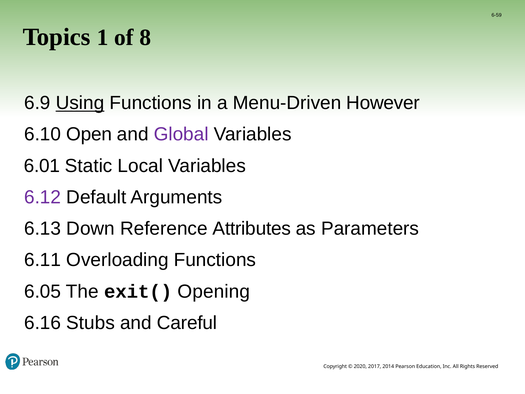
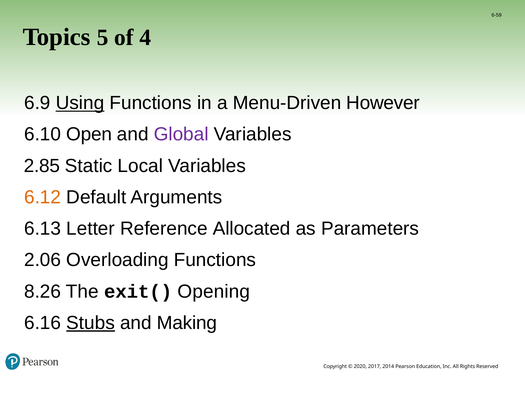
1: 1 -> 5 (103, 37)
8: 8 -> 4 (145, 37)
6.01: 6.01 -> 2.85 (42, 166)
6.12 colour: purple -> orange (43, 197)
Down: Down -> Letter (91, 228)
Attributes: Attributes -> Allocated (252, 228)
6.11: 6.11 -> 2.06 (43, 260)
6.05: 6.05 -> 8.26 (43, 291)
Stubs underline: none -> present (91, 323)
Careful: Careful -> Making (187, 323)
